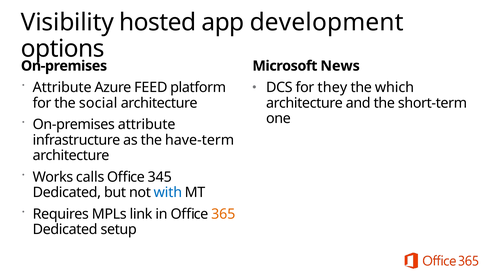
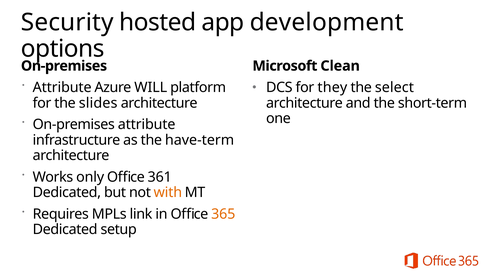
Visibility: Visibility -> Security (67, 22)
News: News -> Clean (340, 66)
FEED: FEED -> WILL (151, 87)
which: which -> select (394, 87)
social: social -> slides (98, 103)
calls: calls -> only (90, 177)
345: 345 -> 361 (160, 177)
with colour: blue -> orange (168, 192)
